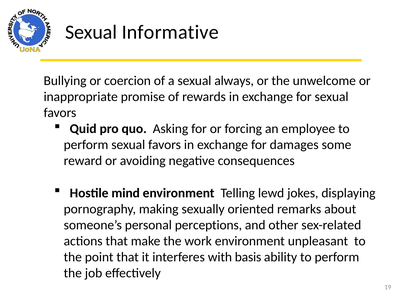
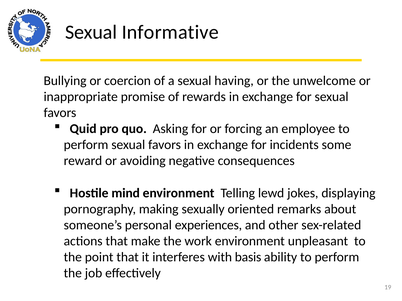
always: always -> having (234, 81)
damages: damages -> incidents (294, 145)
perceptions: perceptions -> experiences (208, 225)
